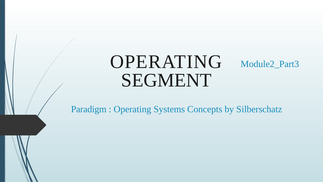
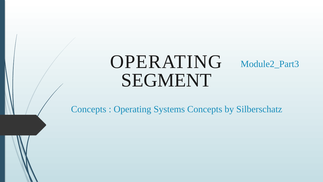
Paradigm: Paradigm -> Concepts (89, 109)
